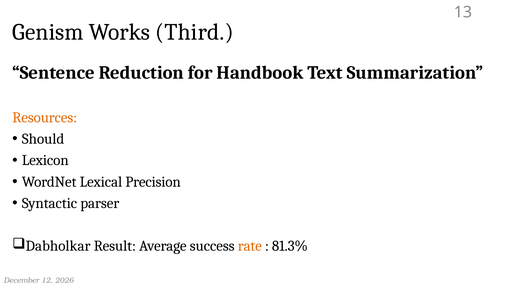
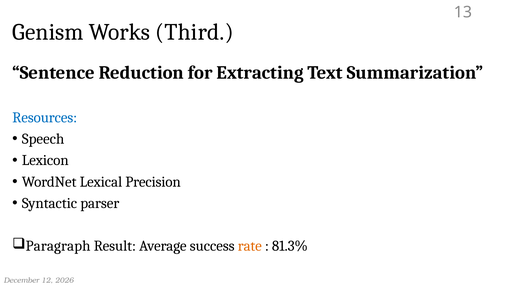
Handbook: Handbook -> Extracting (260, 72)
Resources colour: orange -> blue (45, 117)
Should: Should -> Speech (43, 139)
Dabholkar: Dabholkar -> Paragraph (58, 246)
